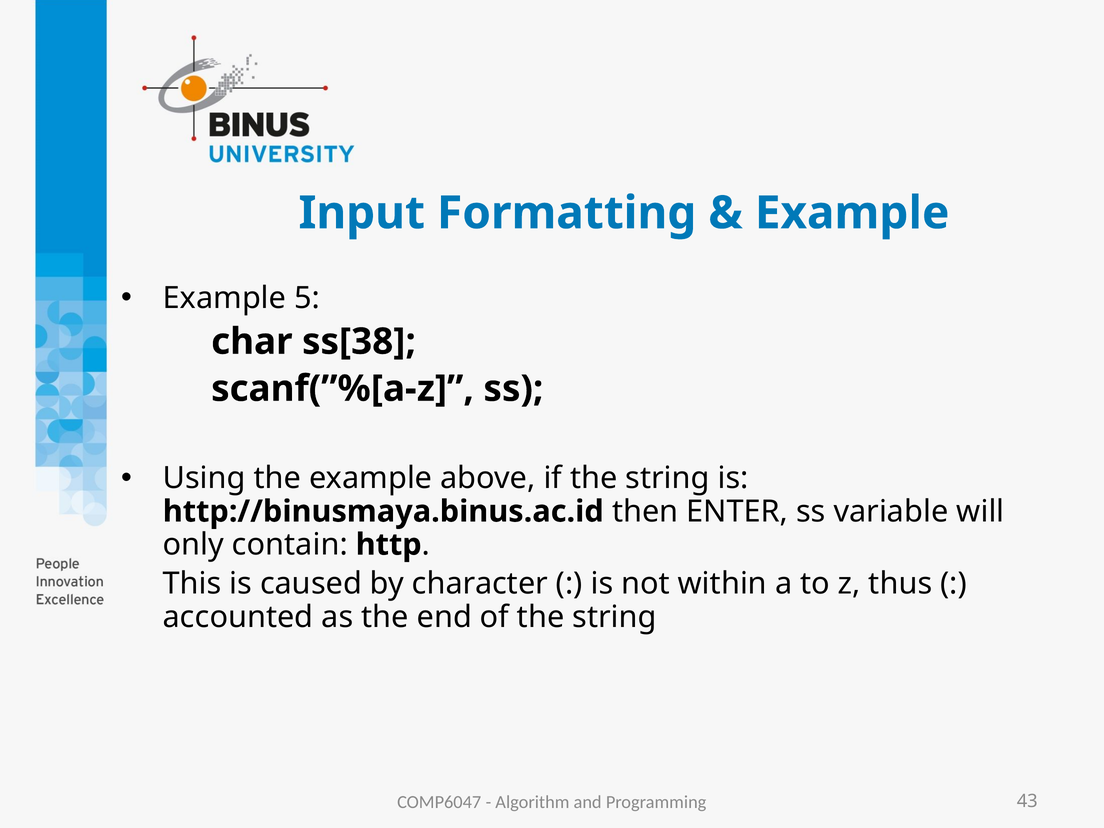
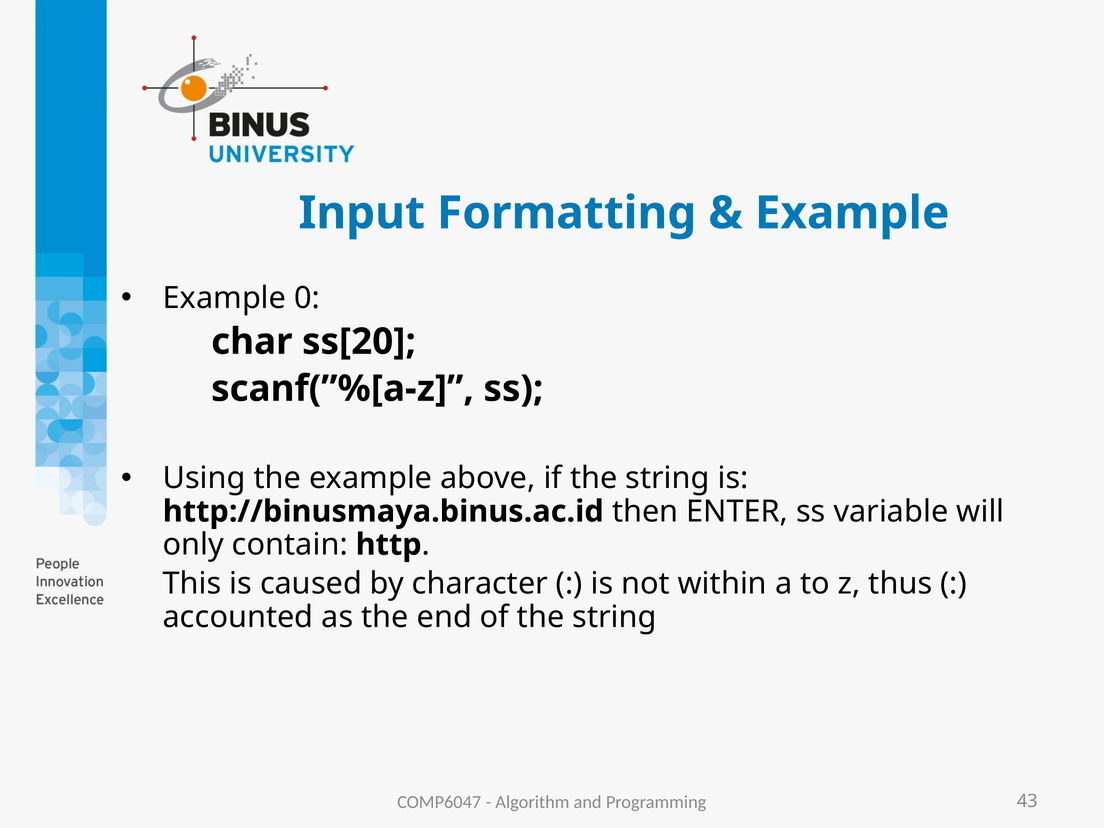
5: 5 -> 0 (307, 298)
ss[38: ss[38 -> ss[20 (359, 342)
